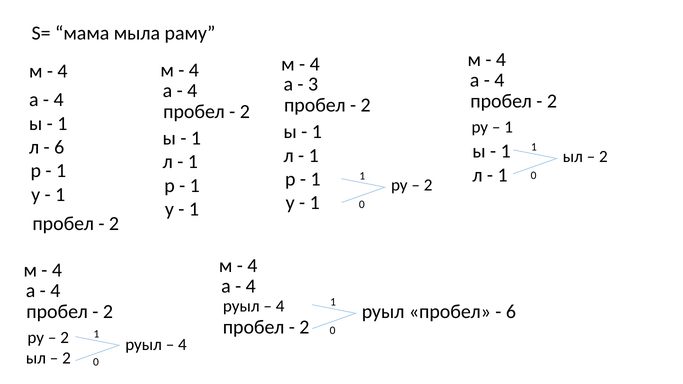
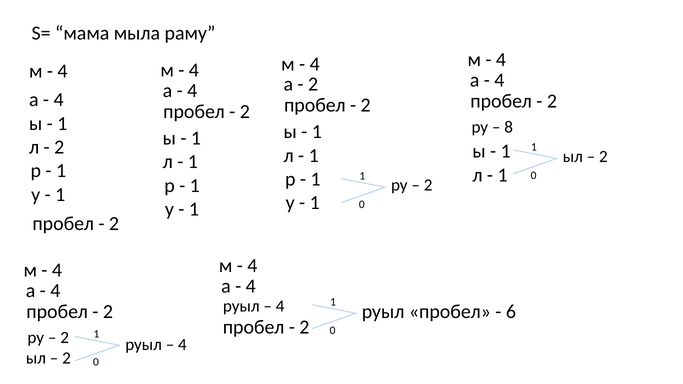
3: 3 -> 2 (313, 84)
1: 1 -> 8 (509, 127)
6: 6 -> 2 (59, 147)
